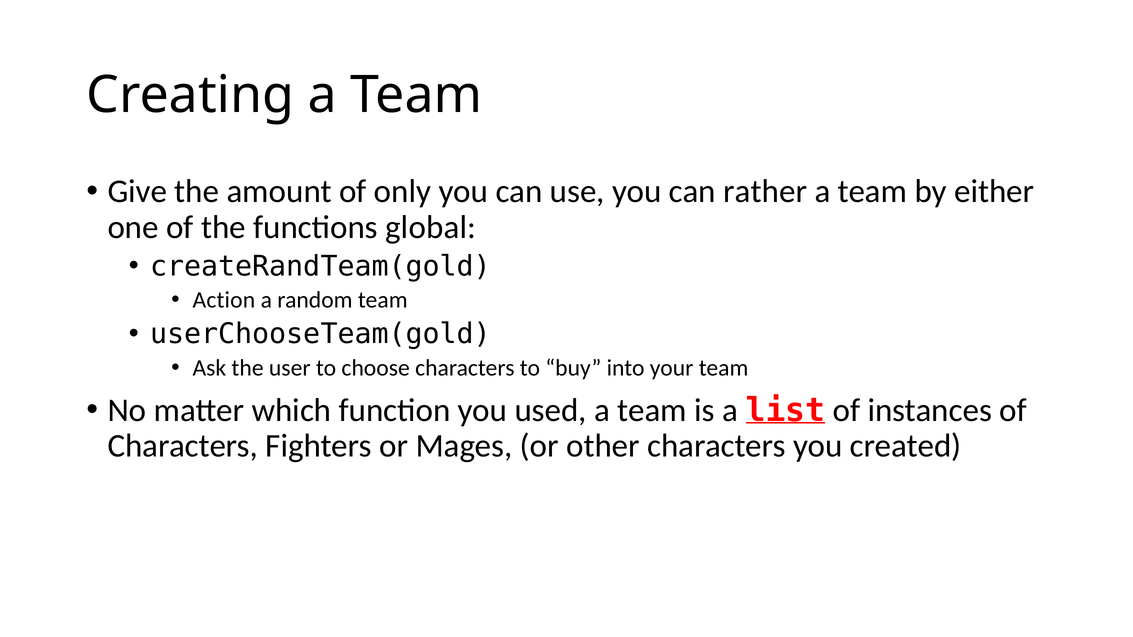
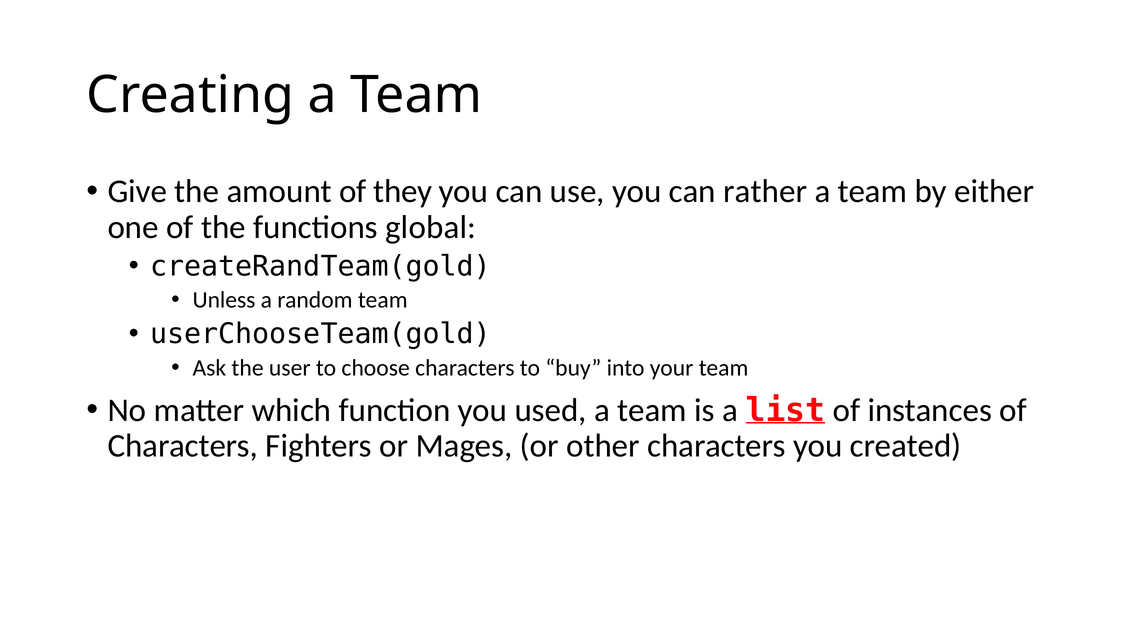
only: only -> they (403, 192)
Action: Action -> Unless (224, 300)
